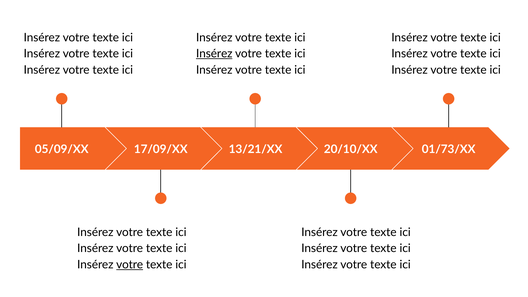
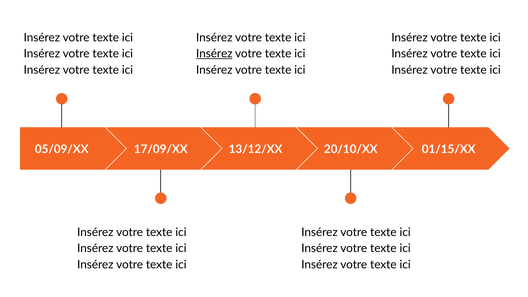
13/21/XX: 13/21/XX -> 13/12/XX (256, 149)
01/73/XX: 01/73/XX -> 01/15/XX (449, 149)
votre underline: present -> none (130, 265)
